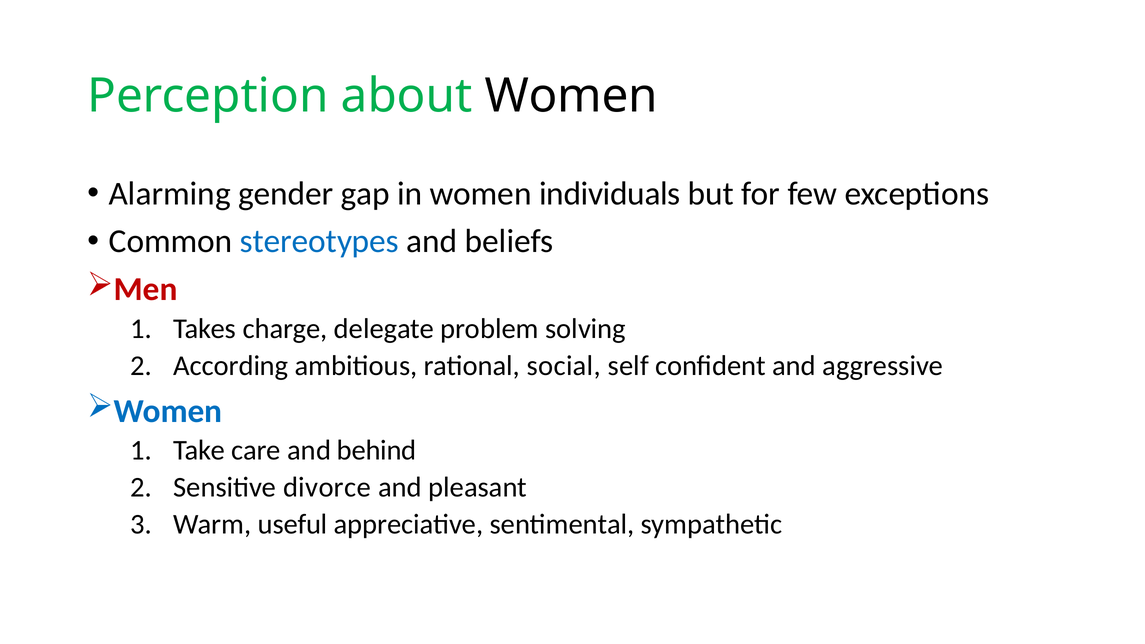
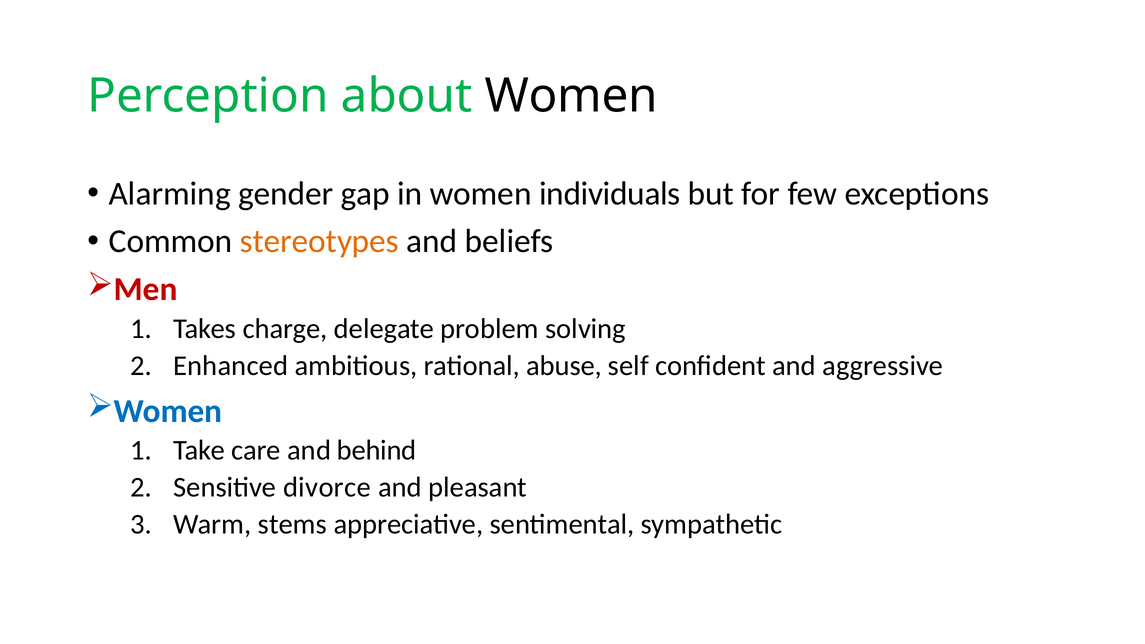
stereotypes colour: blue -> orange (319, 241)
According: According -> Enhanced (231, 366)
social: social -> abuse (564, 366)
useful: useful -> stems (292, 524)
